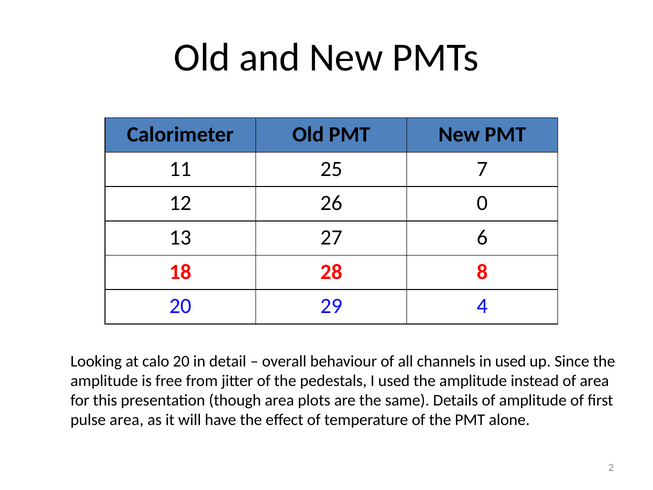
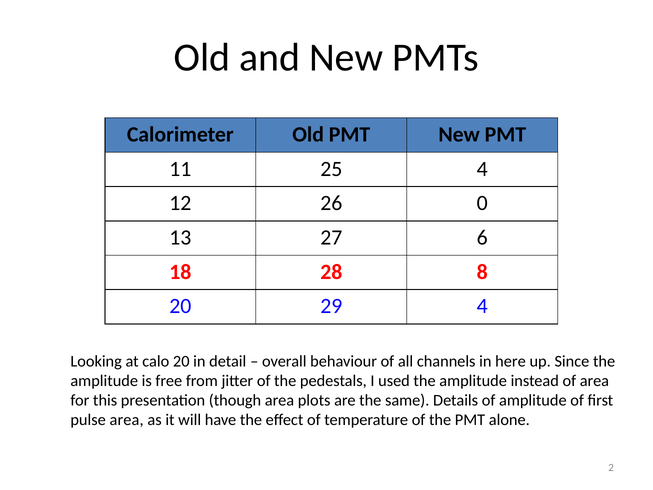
25 7: 7 -> 4 (482, 169)
in used: used -> here (510, 361)
